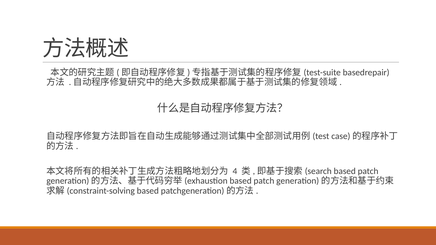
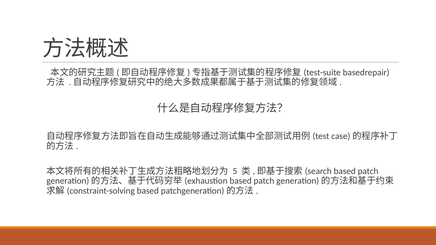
4: 4 -> 5 (235, 171)
